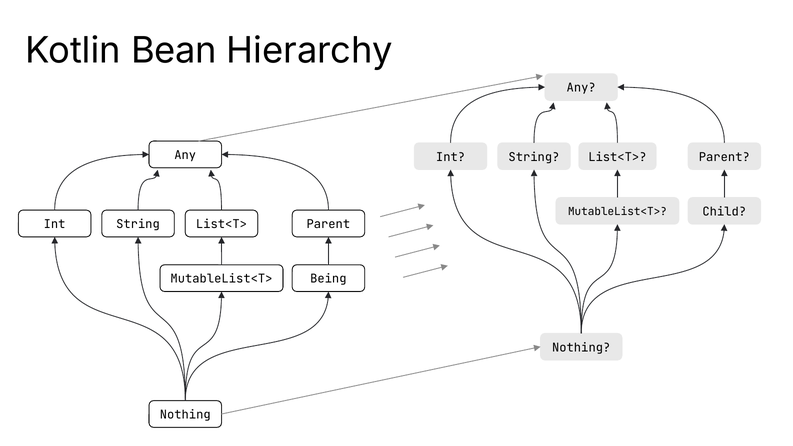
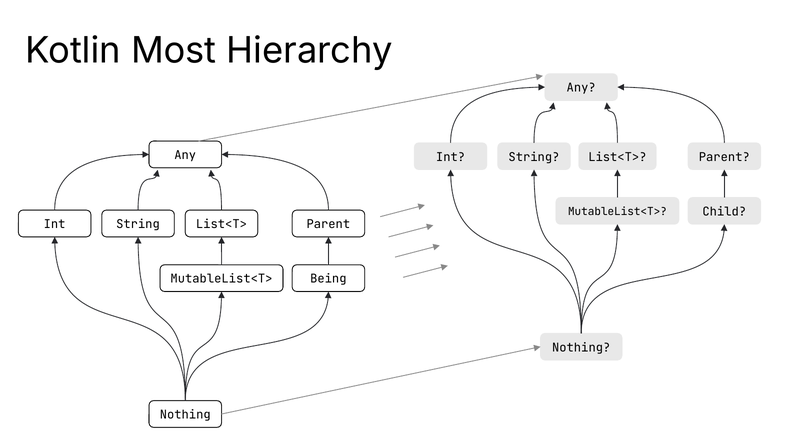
Bean: Bean -> Most (174, 51)
